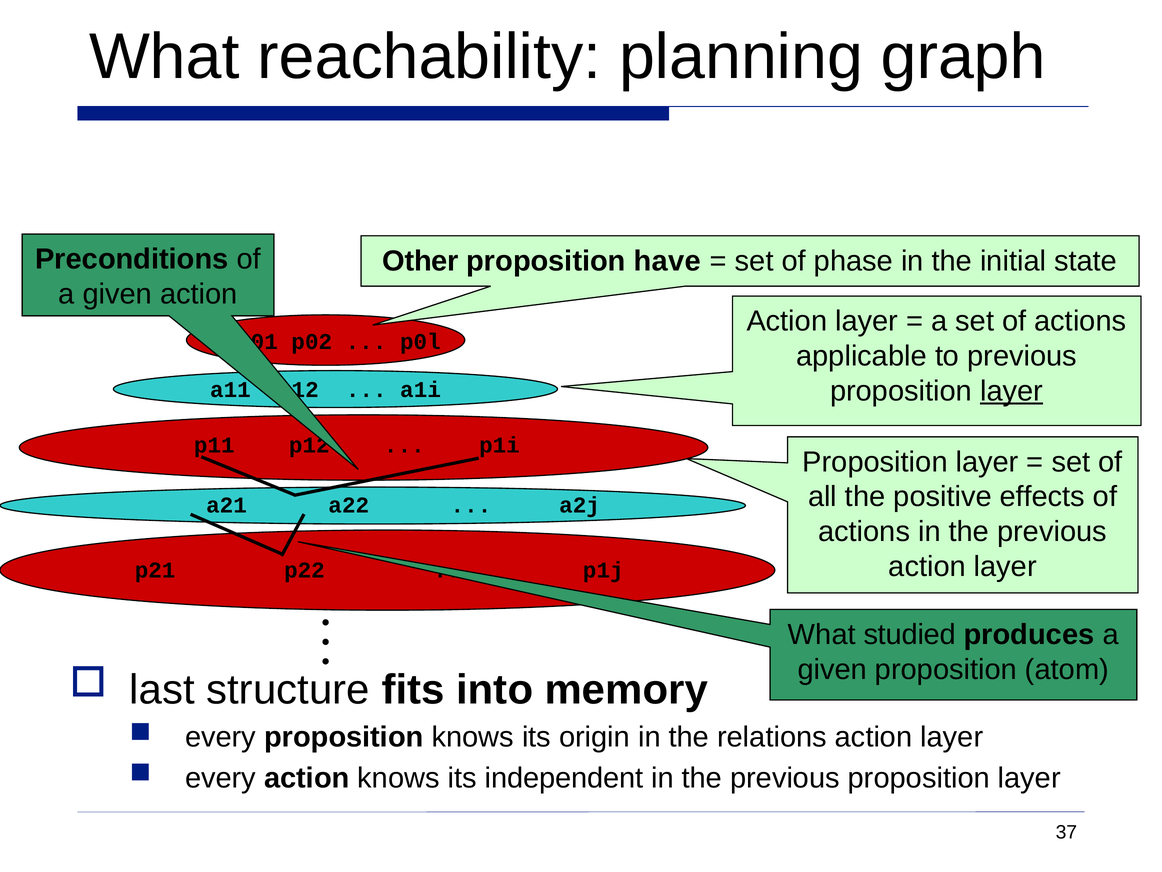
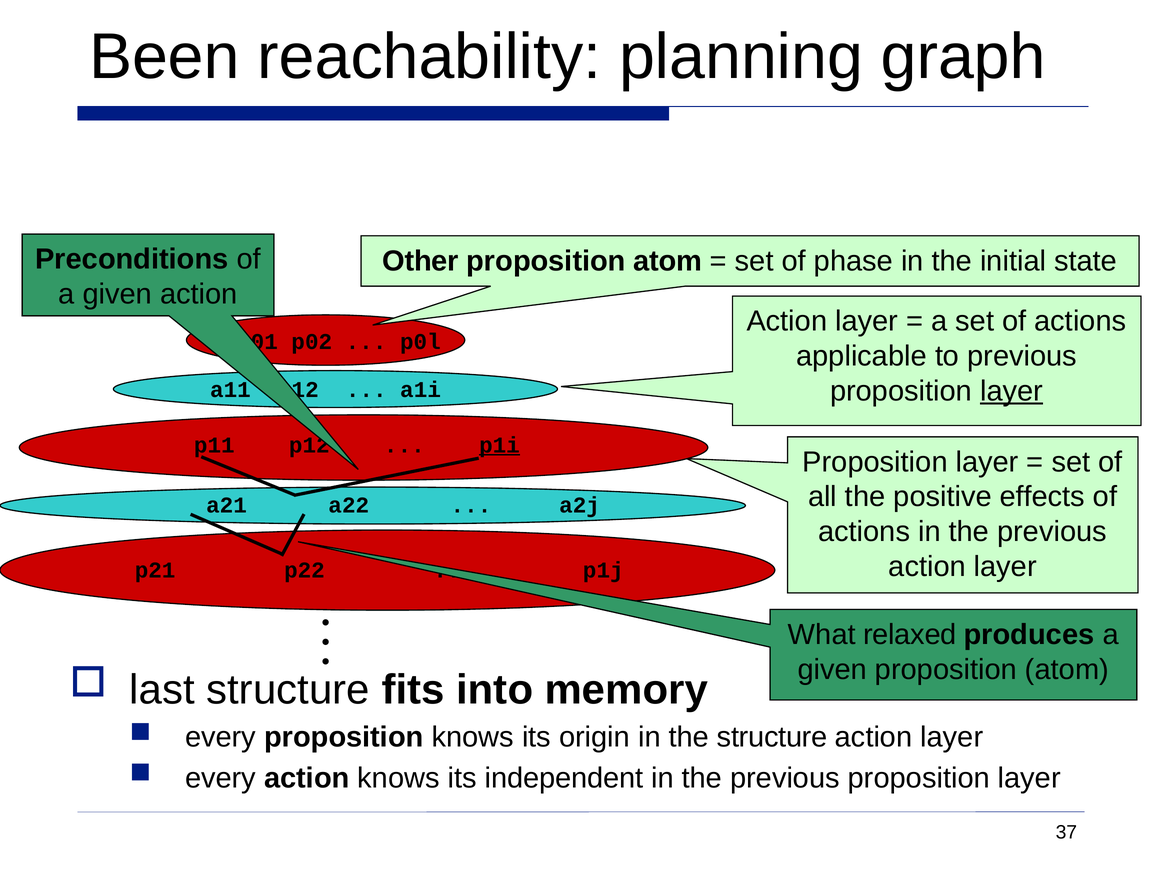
What: What -> Been (164, 57)
have: have -> atom (668, 261)
p1i underline: none -> present (499, 445)
studied: studied -> relaxed (910, 634)
the relations: relations -> structure (772, 737)
